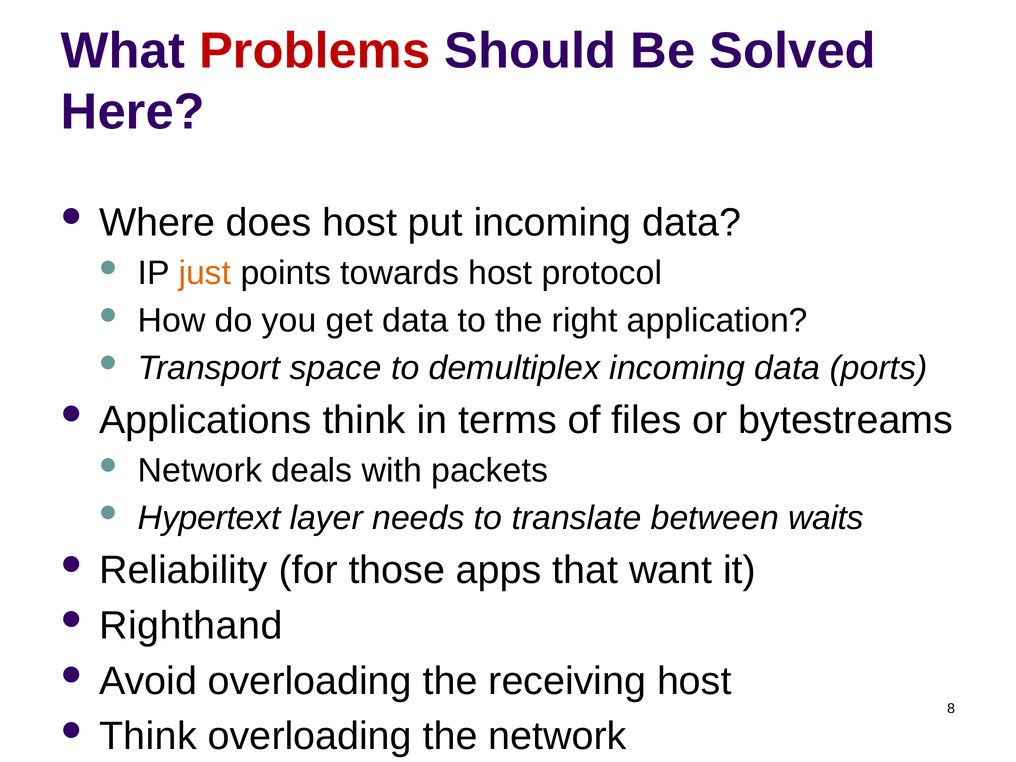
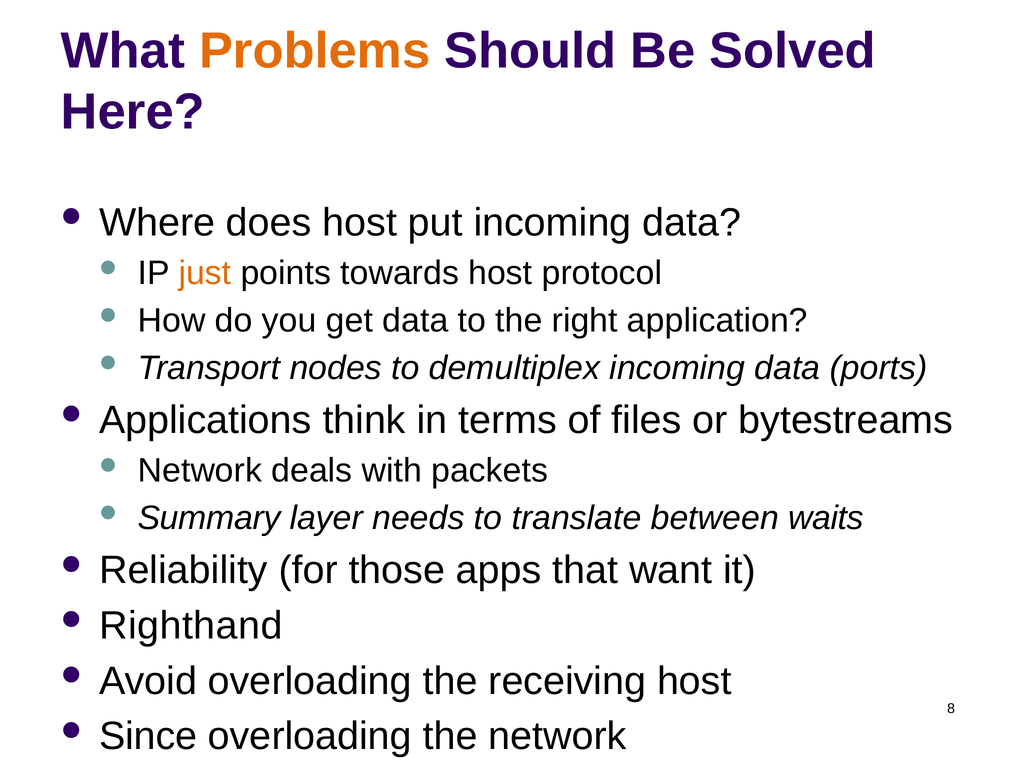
Problems colour: red -> orange (315, 51)
space: space -> nodes (336, 368)
Hypertext: Hypertext -> Summary (209, 518)
Think: Think -> Since (148, 736)
